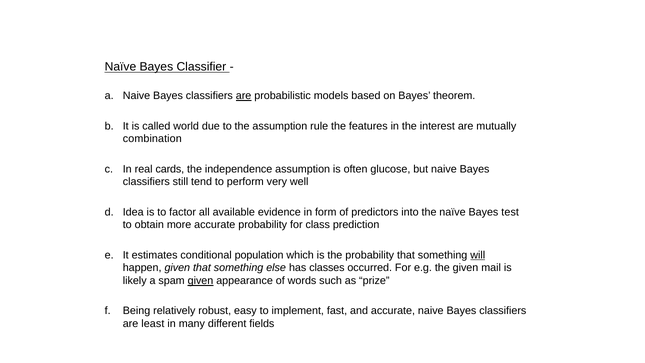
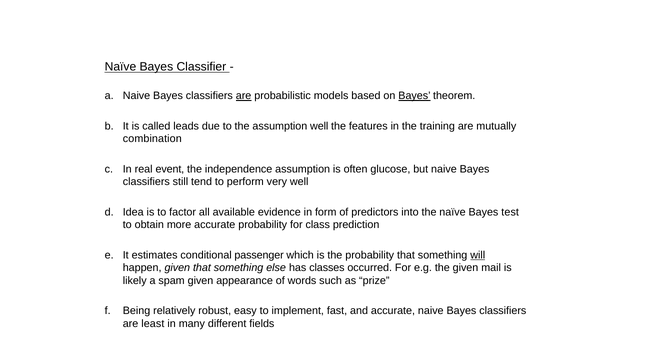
Bayes underline: none -> present (414, 96)
world: world -> leads (186, 126)
assumption rule: rule -> well (319, 126)
interest: interest -> training (437, 126)
cards: cards -> event (170, 169)
population: population -> passenger (259, 255)
given underline: present -> none (200, 281)
